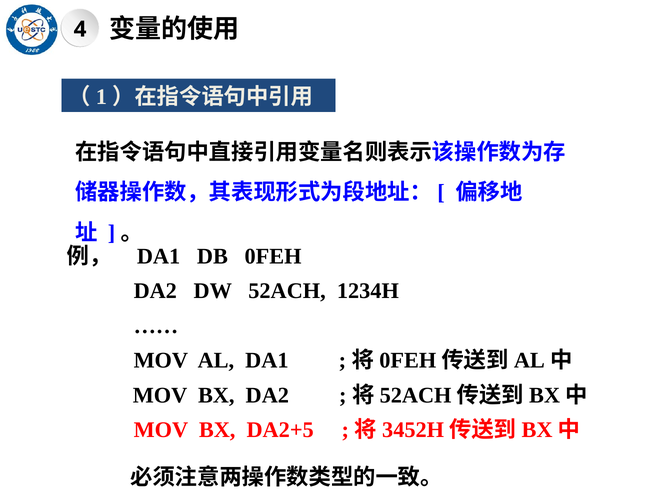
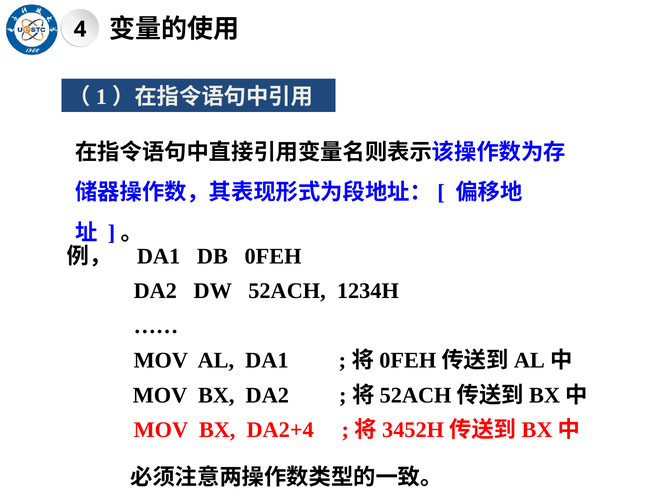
DA2+5: DA2+5 -> DA2+4 (280, 430)
